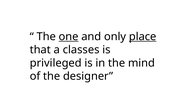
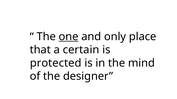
place underline: present -> none (143, 37)
classes: classes -> certain (81, 50)
privileged: privileged -> protected (56, 63)
